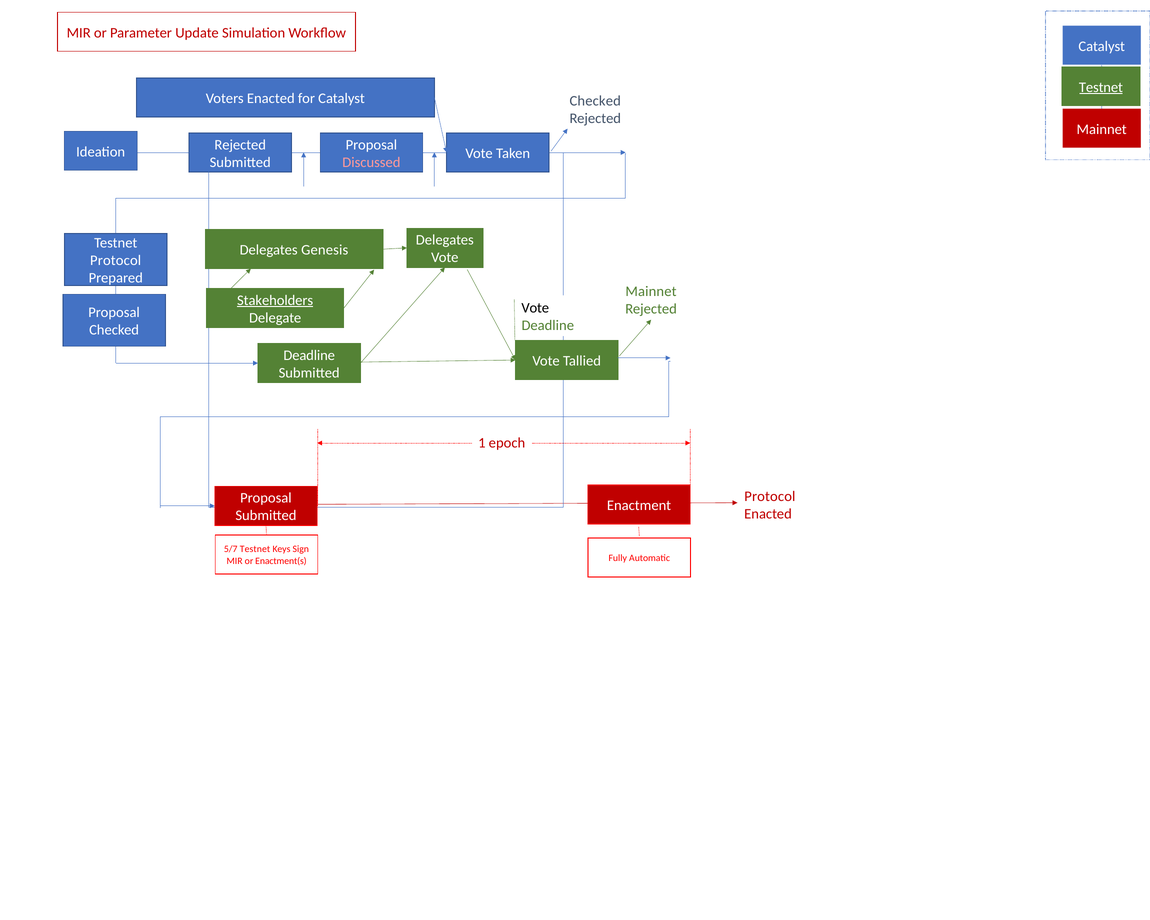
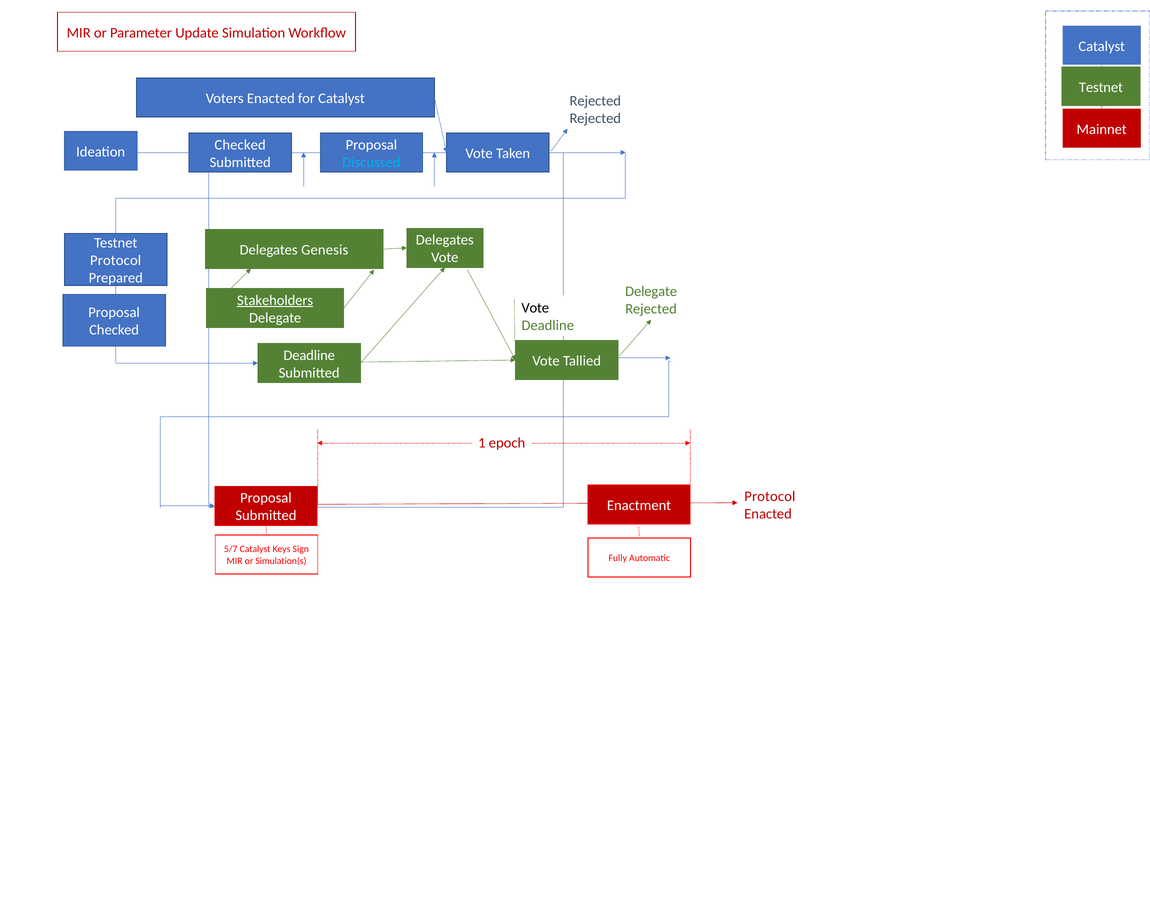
Testnet underline: present -> none (1101, 87)
Checked: Checked -> Rejected (595, 101)
Rejected: Rejected -> Checked (240, 145)
Discussed colour: pink -> light blue (371, 162)
Mainnet: Mainnet -> Delegate (651, 292)
5/7 Testnet: Testnet -> Catalyst (255, 549)
Enactment(s: Enactment(s -> Simulation(s (281, 561)
